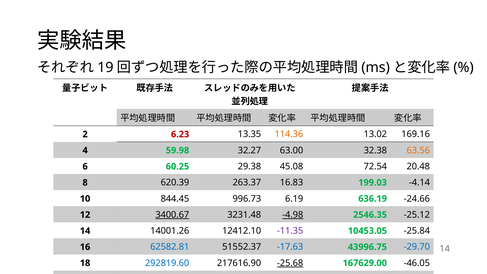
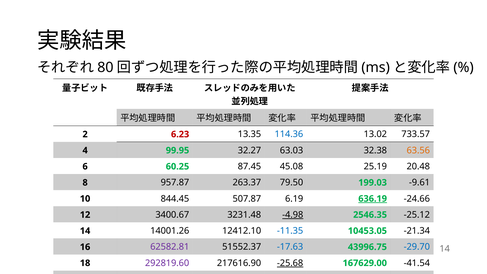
19: 19 -> 80 (105, 67)
114.36 colour: orange -> blue (289, 134)
169.16: 169.16 -> 733.57 (416, 134)
59.98: 59.98 -> 99.95 (177, 150)
63.00: 63.00 -> 63.03 (292, 150)
29.38: 29.38 -> 87.45 (249, 166)
72.54: 72.54 -> 25.19 (375, 166)
620.39: 620.39 -> 957.87 (175, 183)
16.83: 16.83 -> 79.50 (292, 183)
-4.14: -4.14 -> -9.61 (419, 183)
996.73: 996.73 -> 507.87 (247, 199)
636.19 underline: none -> present (373, 199)
3400.67 underline: present -> none (172, 215)
-11.35 colour: purple -> blue (290, 231)
-25.84: -25.84 -> -21.34 (417, 231)
62582.81 colour: blue -> purple (170, 247)
292819.60 colour: blue -> purple (167, 263)
-46.05: -46.05 -> -41.54 (417, 263)
